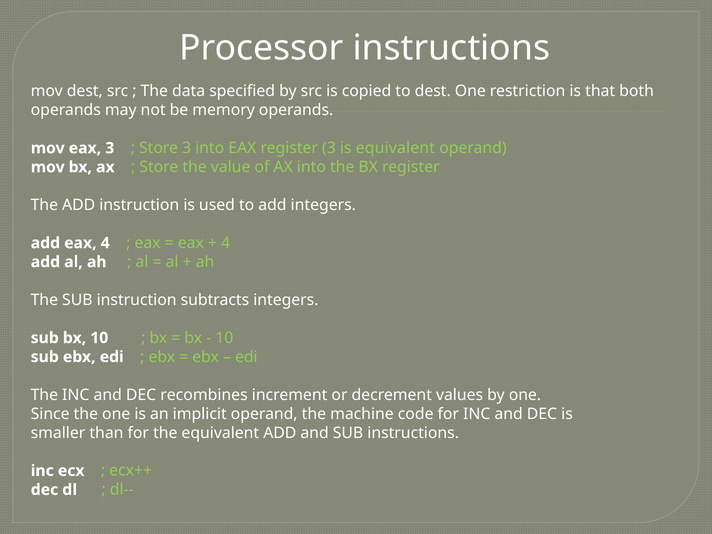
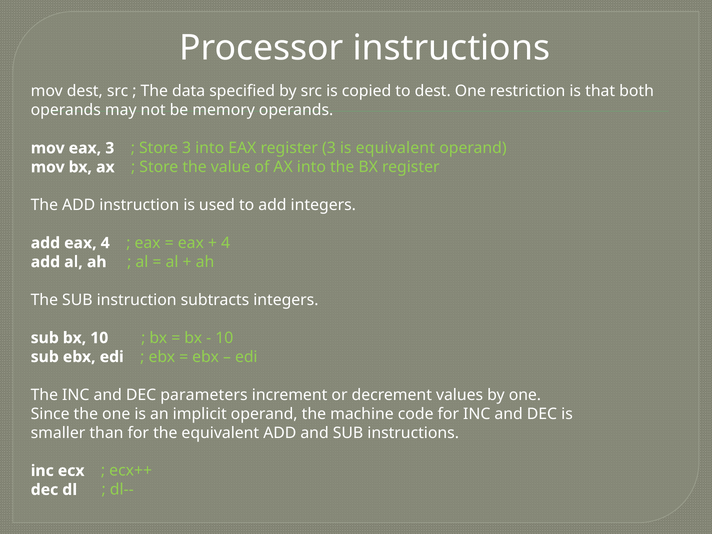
recombines: recombines -> parameters (204, 395)
